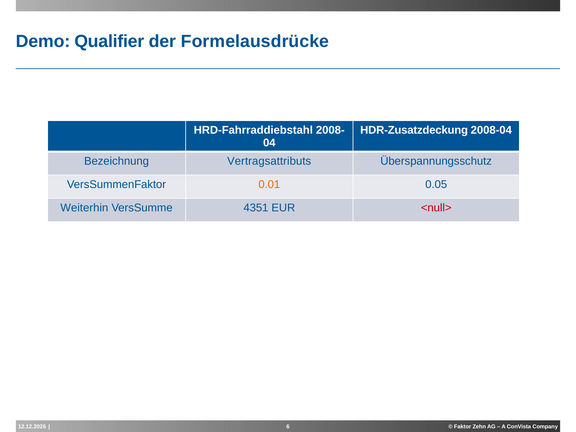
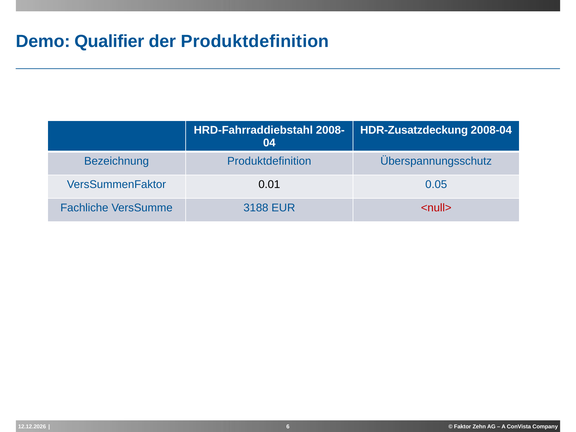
der Formelausdrücke: Formelausdrücke -> Produktdefinition (255, 41)
Bezeichnung Vertragsattributs: Vertragsattributs -> Produktdefinition (269, 161)
0.01 colour: orange -> black (269, 184)
Weiterhin: Weiterhin -> Fachliche (84, 208)
4351: 4351 -> 3188 (256, 208)
